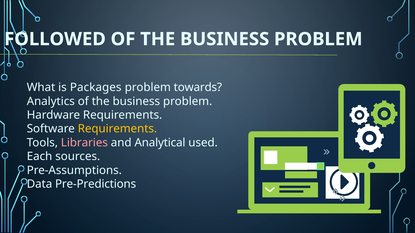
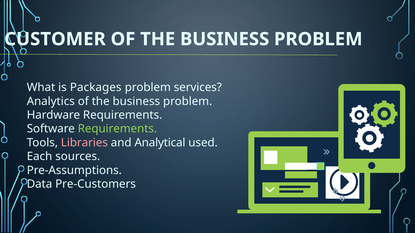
FOLLOWED: FOLLOWED -> CUSTOMER (55, 39)
towards: towards -> services (198, 88)
Requirements colour: yellow -> light green (117, 129)
Pre-Predictions: Pre-Predictions -> Pre-Customers (96, 184)
